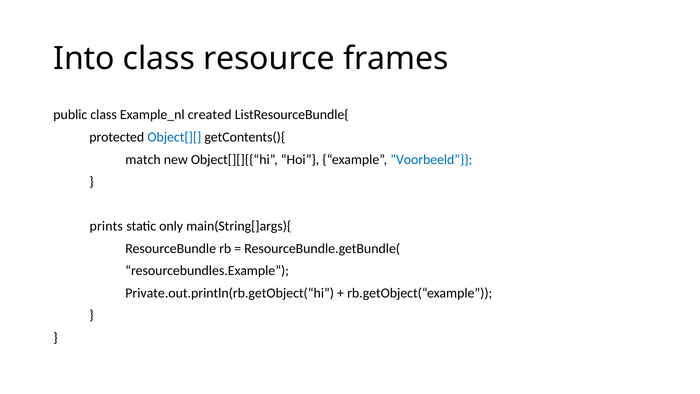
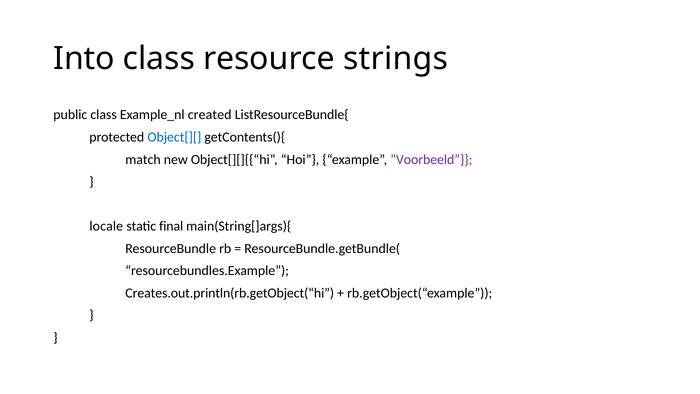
frames: frames -> strings (396, 59)
”Voorbeeld colour: blue -> purple (431, 159)
prints: prints -> locale (106, 226)
only: only -> final (171, 226)
Private.out.println(rb.getObject(“hi: Private.out.println(rb.getObject(“hi -> Creates.out.println(rb.getObject(“hi (230, 293)
